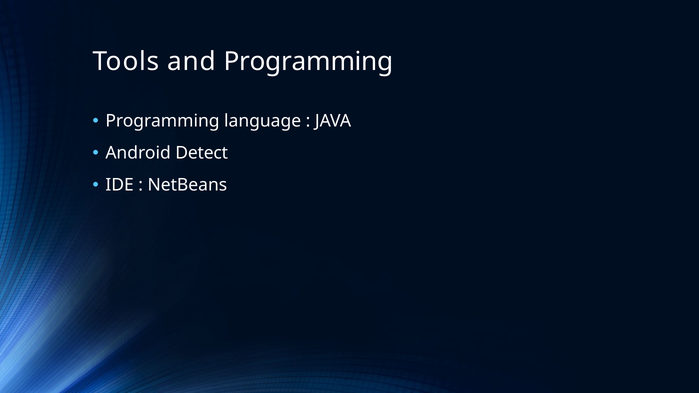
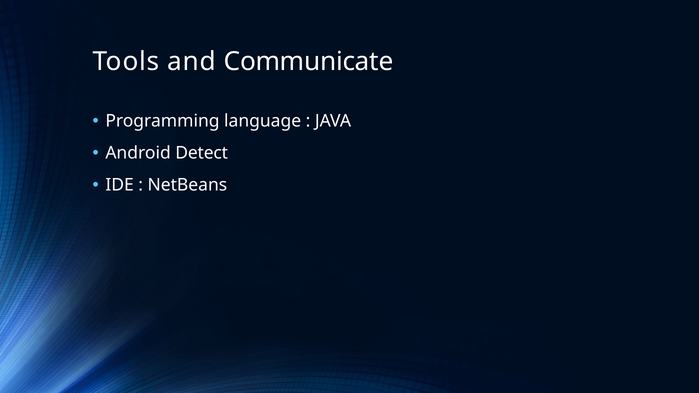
and Programming: Programming -> Communicate (309, 62)
